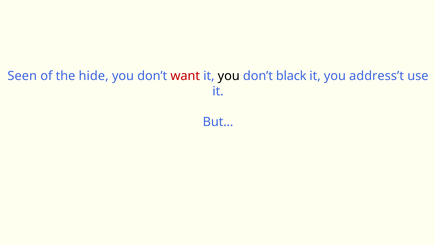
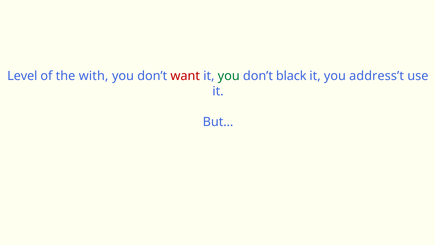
Seen: Seen -> Level (22, 76)
hide: hide -> with (94, 76)
you colour: black -> green (229, 76)
